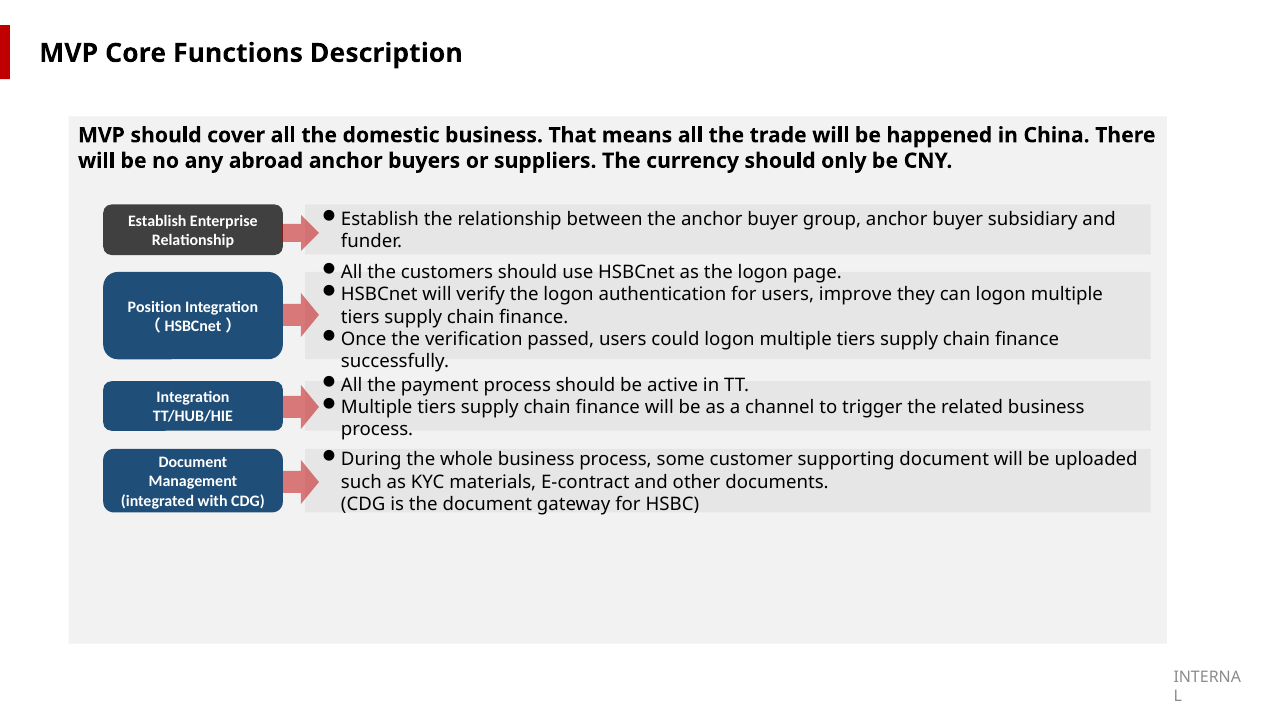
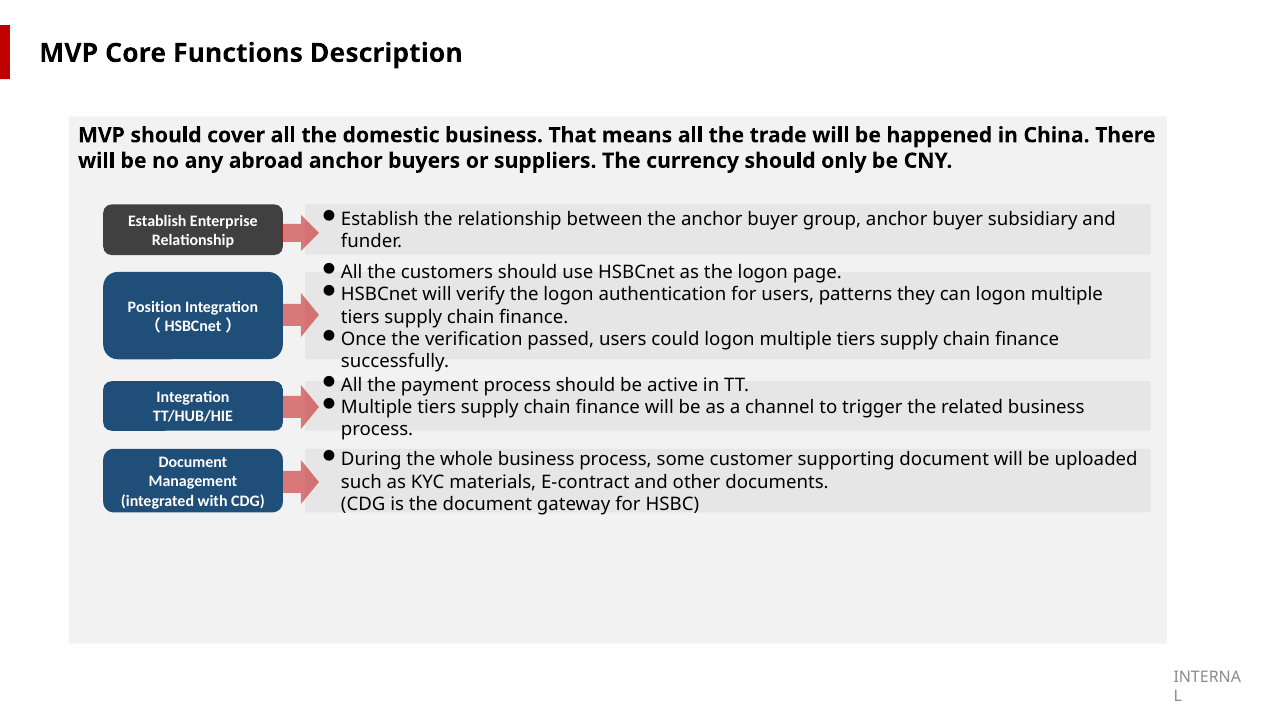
improve: improve -> patterns (856, 295)
